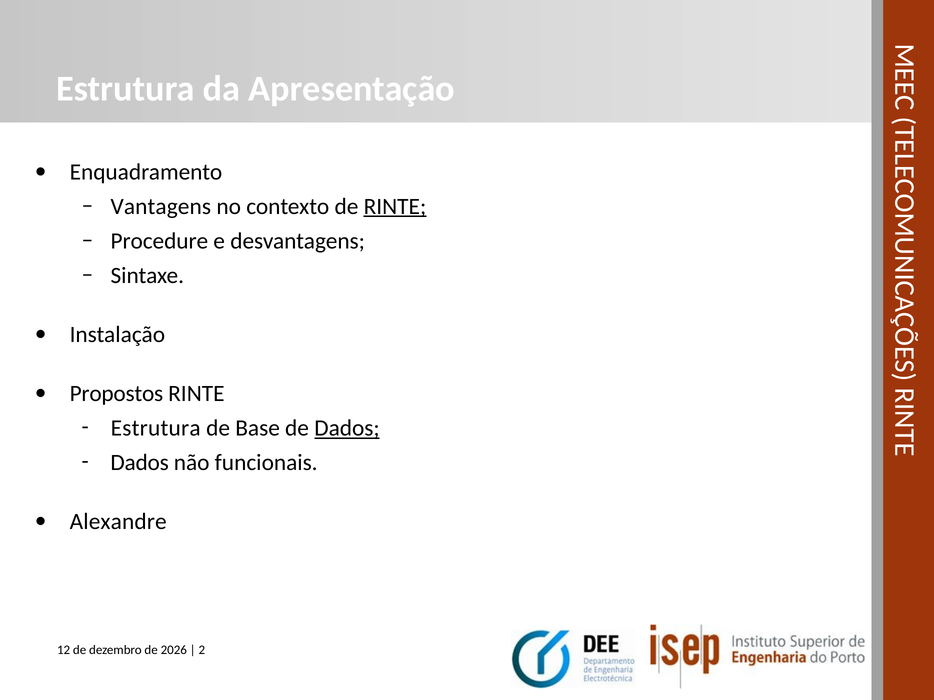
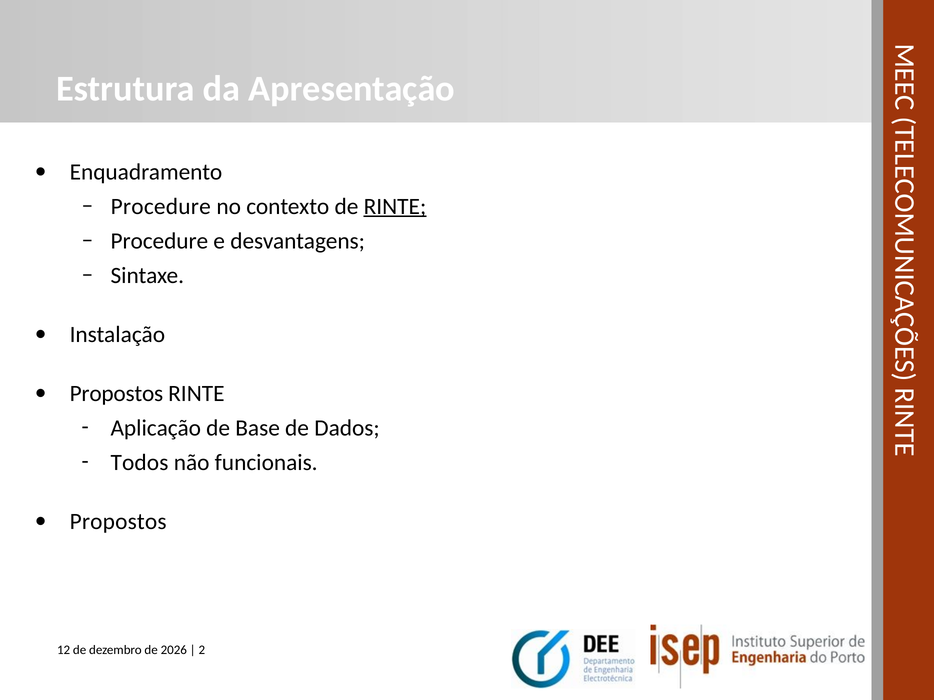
Vantagens: Vantagens -> Procedure (161, 207)
Estrutura: Estrutura -> Aplicação (156, 428)
Dados underline: present -> none (347, 428)
Dados: Dados -> Todos (139, 463)
Alexandre: Alexandre -> Propostos (118, 522)
